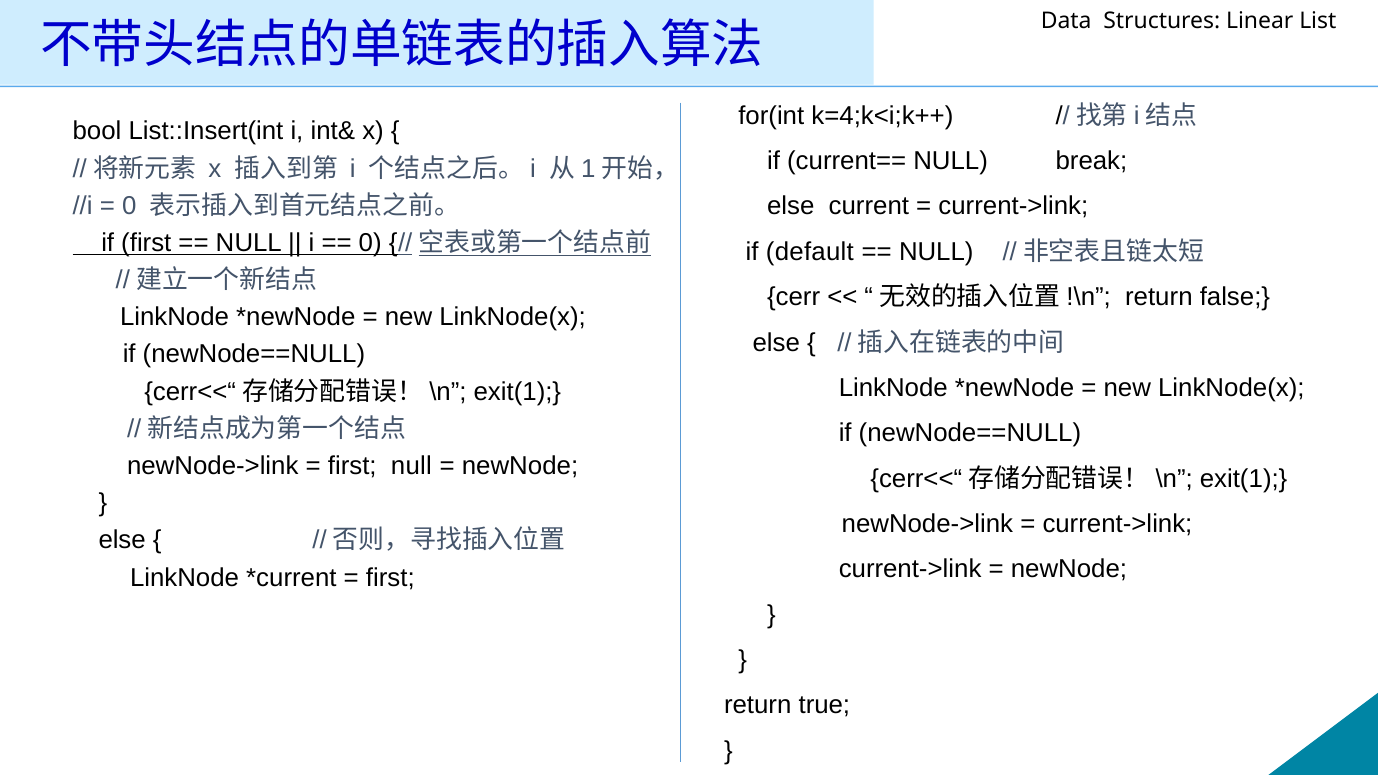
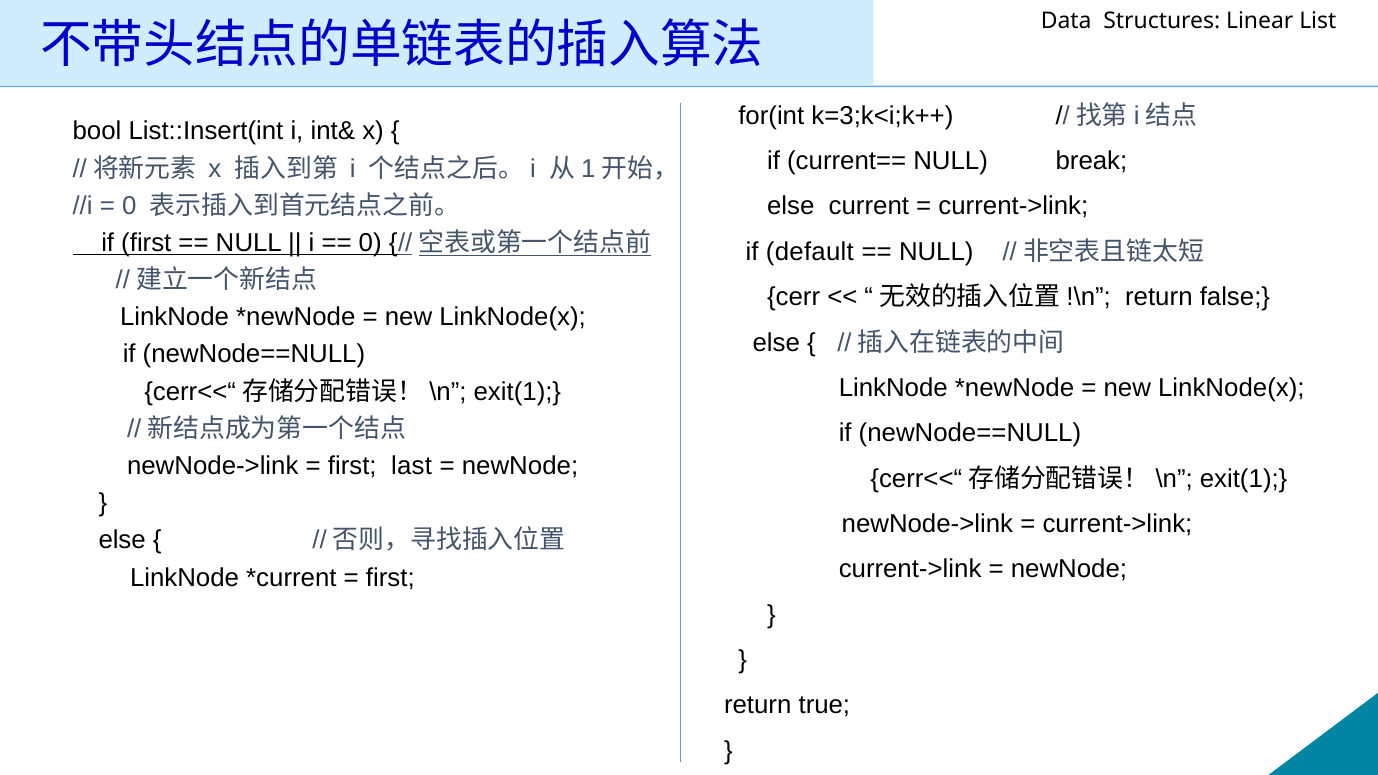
k=4;k<i;k++: k=4;k<i;k++ -> k=3;k<i;k++ (882, 116)
first null: null -> last (411, 466)
